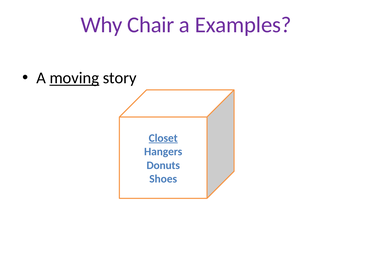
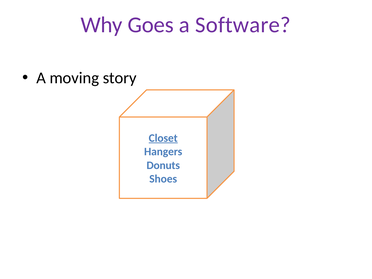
Chair: Chair -> Goes (151, 25)
Examples: Examples -> Software (243, 25)
moving underline: present -> none (74, 78)
